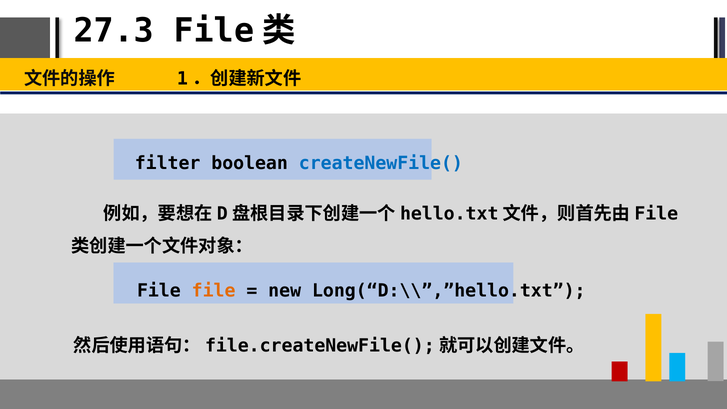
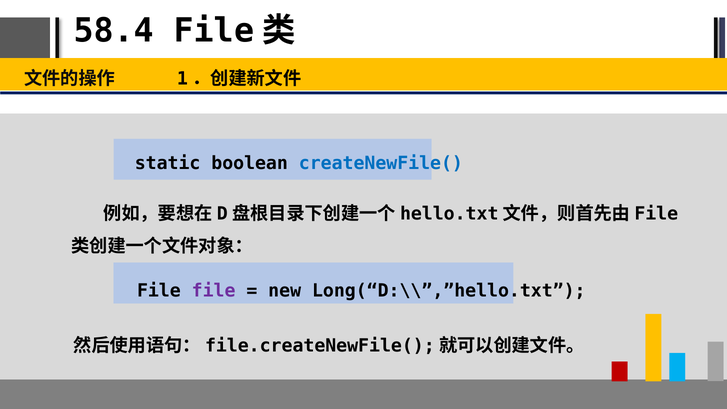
27.3: 27.3 -> 58.4 (114, 31)
filter: filter -> static (168, 163)
file colour: orange -> purple (214, 291)
